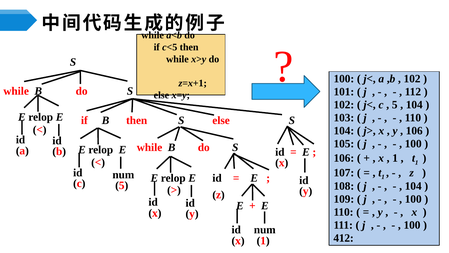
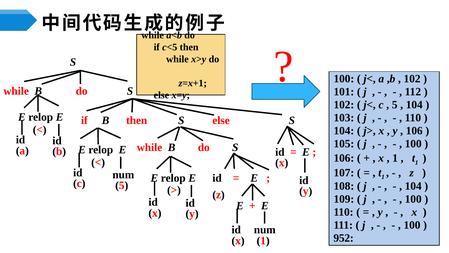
412: 412 -> 952 (344, 238)
